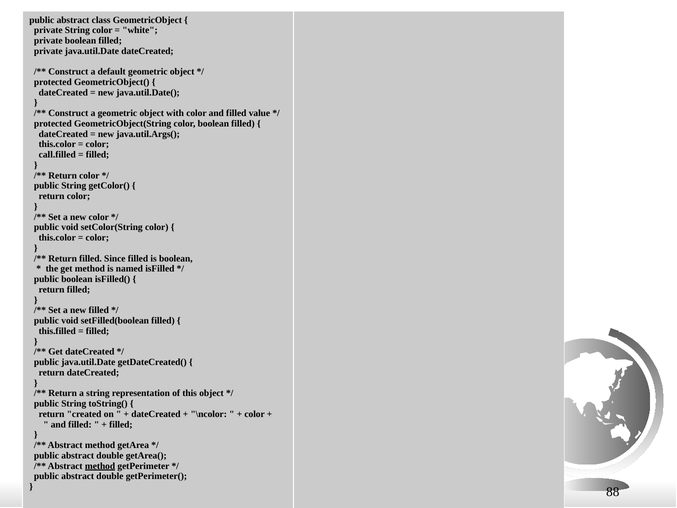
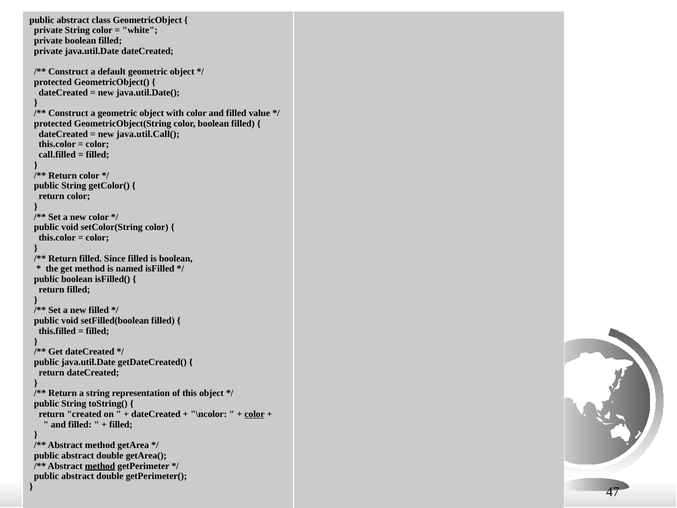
java.util.Args(: java.util.Args( -> java.util.Call( (148, 134)
color underline: none -> present (255, 414)
88: 88 -> 47 (613, 492)
